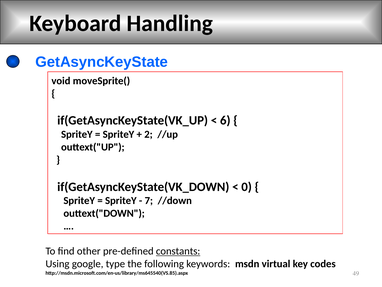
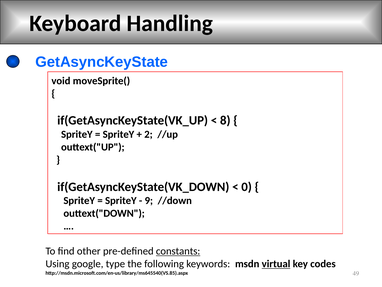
6: 6 -> 8 (225, 120)
7: 7 -> 9 (149, 200)
virtual underline: none -> present (276, 263)
